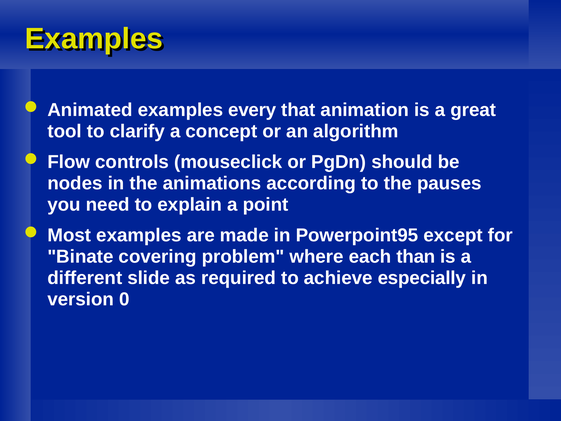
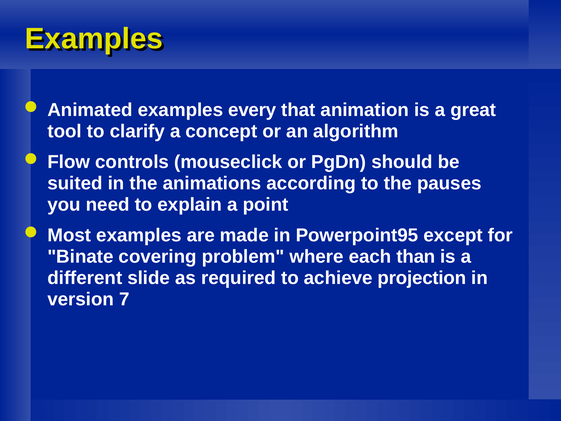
nodes: nodes -> suited (75, 183)
especially: especially -> projection (422, 278)
0: 0 -> 7 (124, 299)
